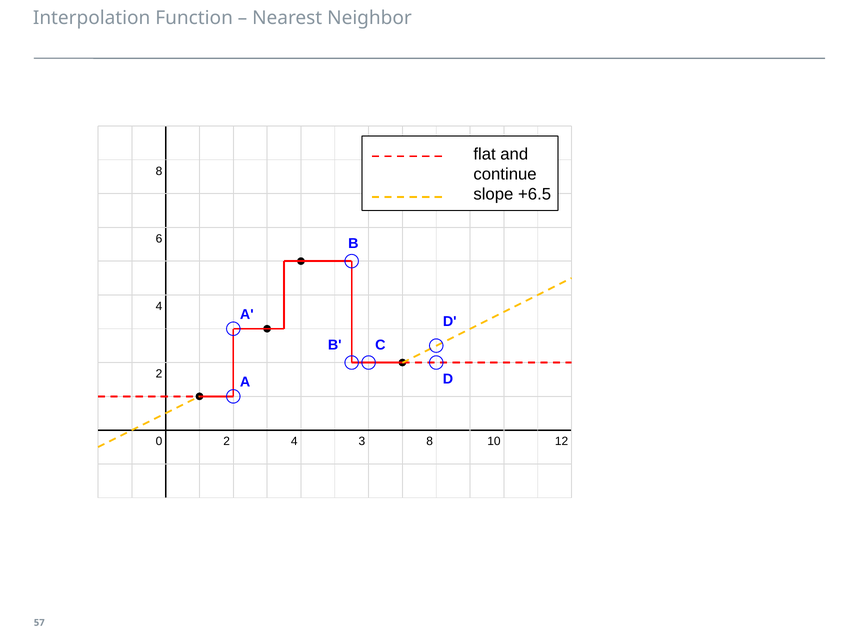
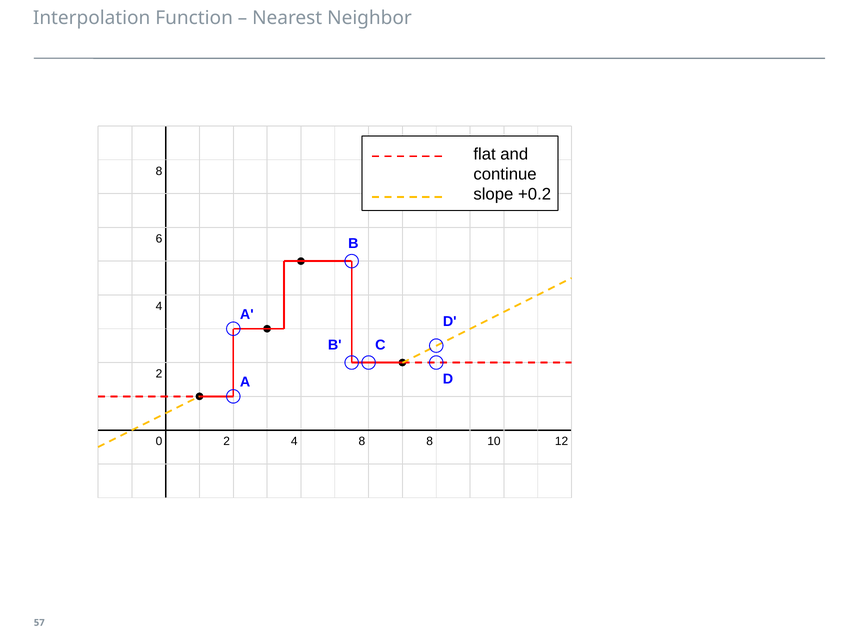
+6.5: +6.5 -> +0.2 (535, 194)
4 3: 3 -> 8 (362, 442)
